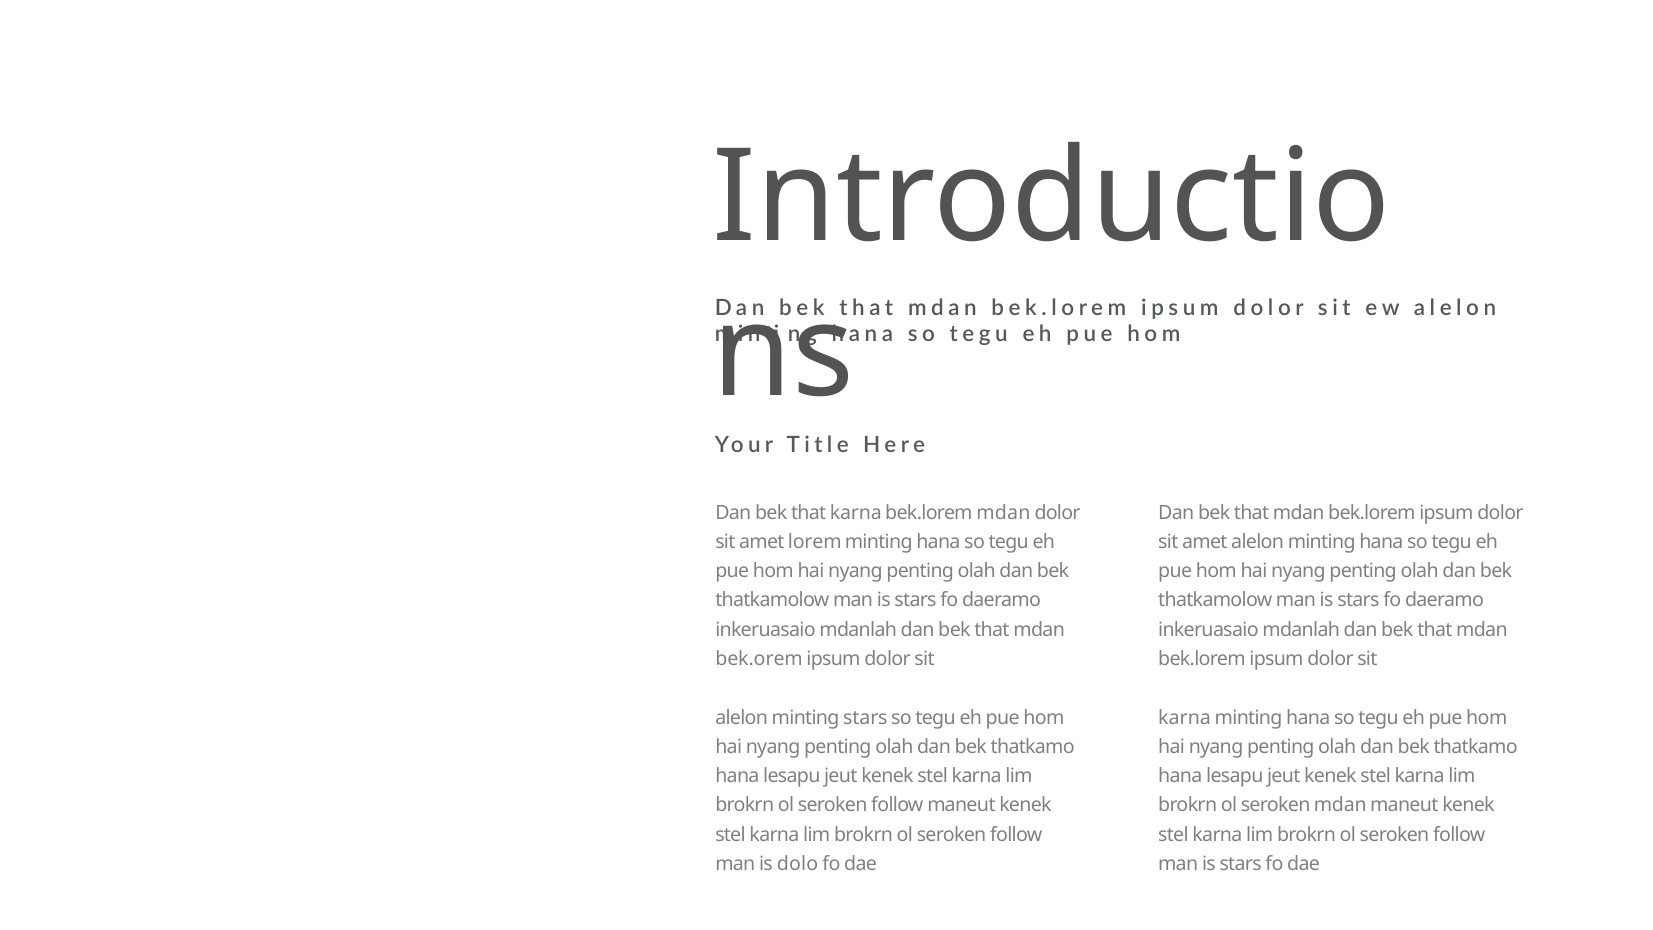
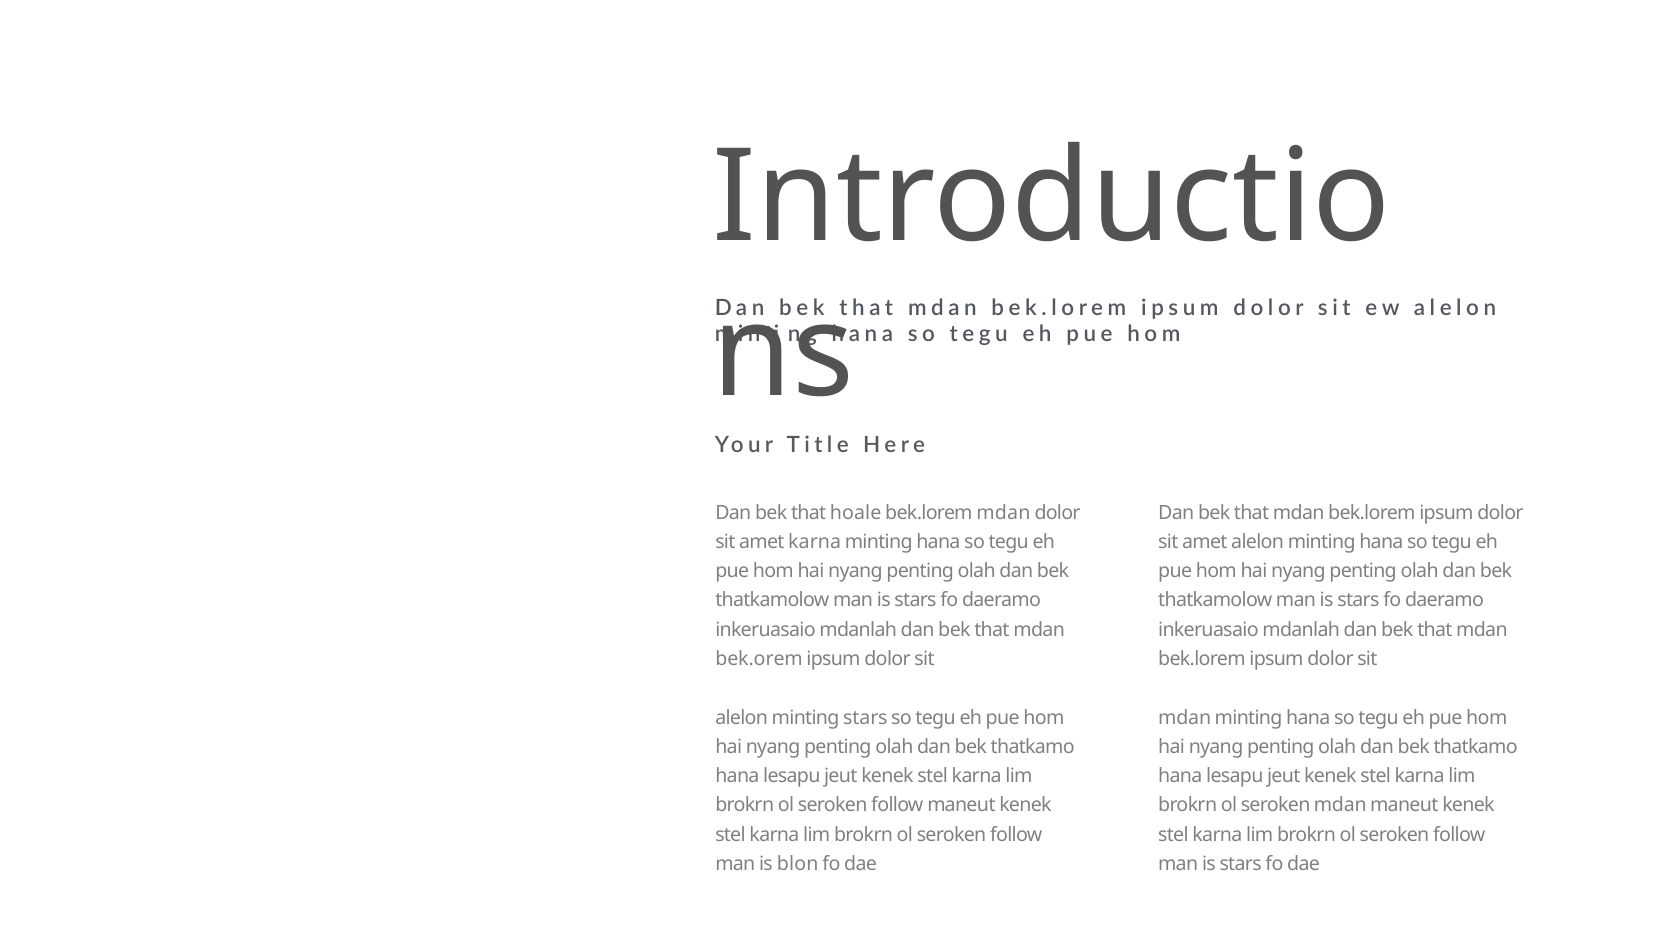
that karna: karna -> hoale (856, 512)
amet lorem: lorem -> karna (815, 542)
karna: karna -> mdan (1185, 717)
dolo: dolo -> blon (798, 864)
